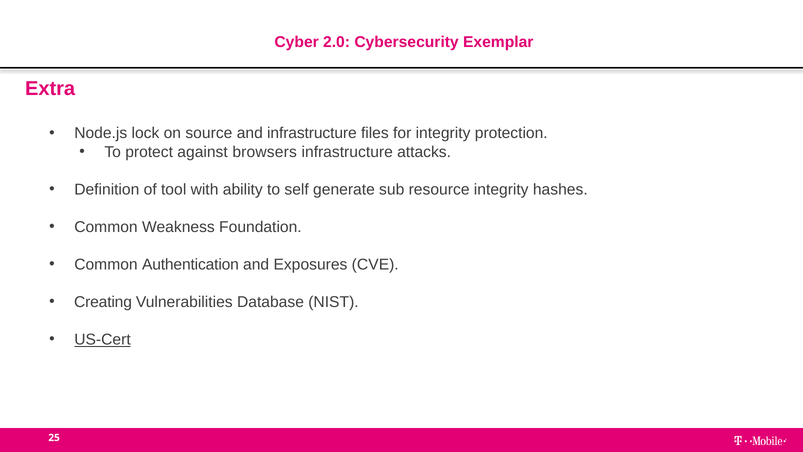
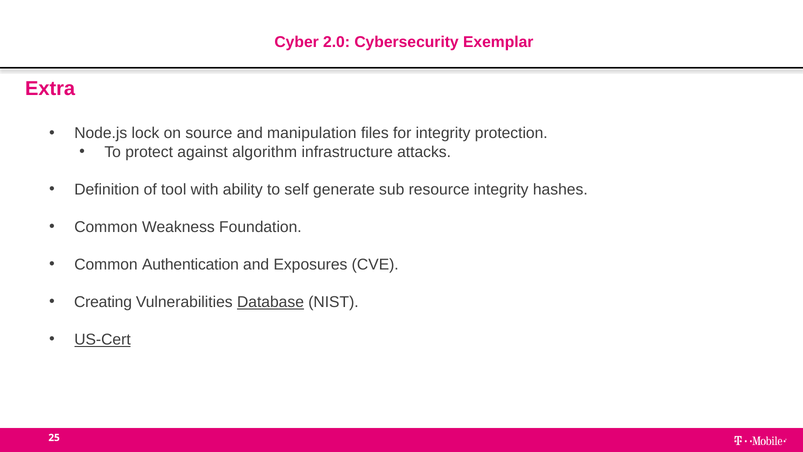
and infrastructure: infrastructure -> manipulation (312, 133)
browsers: browsers -> algorithm (265, 152)
Database underline: none -> present (270, 302)
